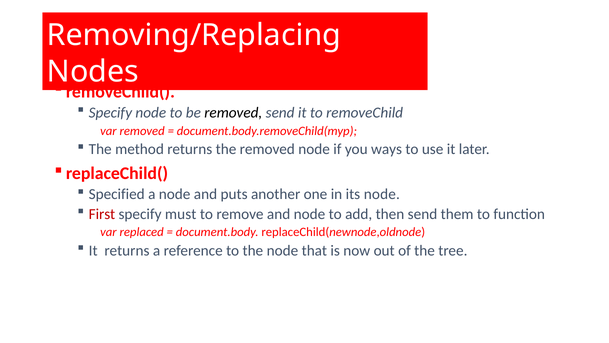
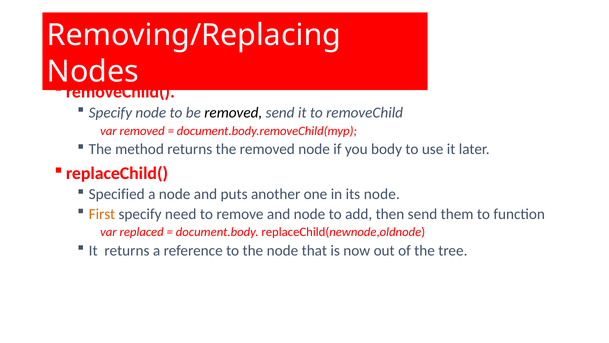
ways: ways -> body (387, 149)
First colour: red -> orange (102, 214)
must: must -> need (181, 214)
